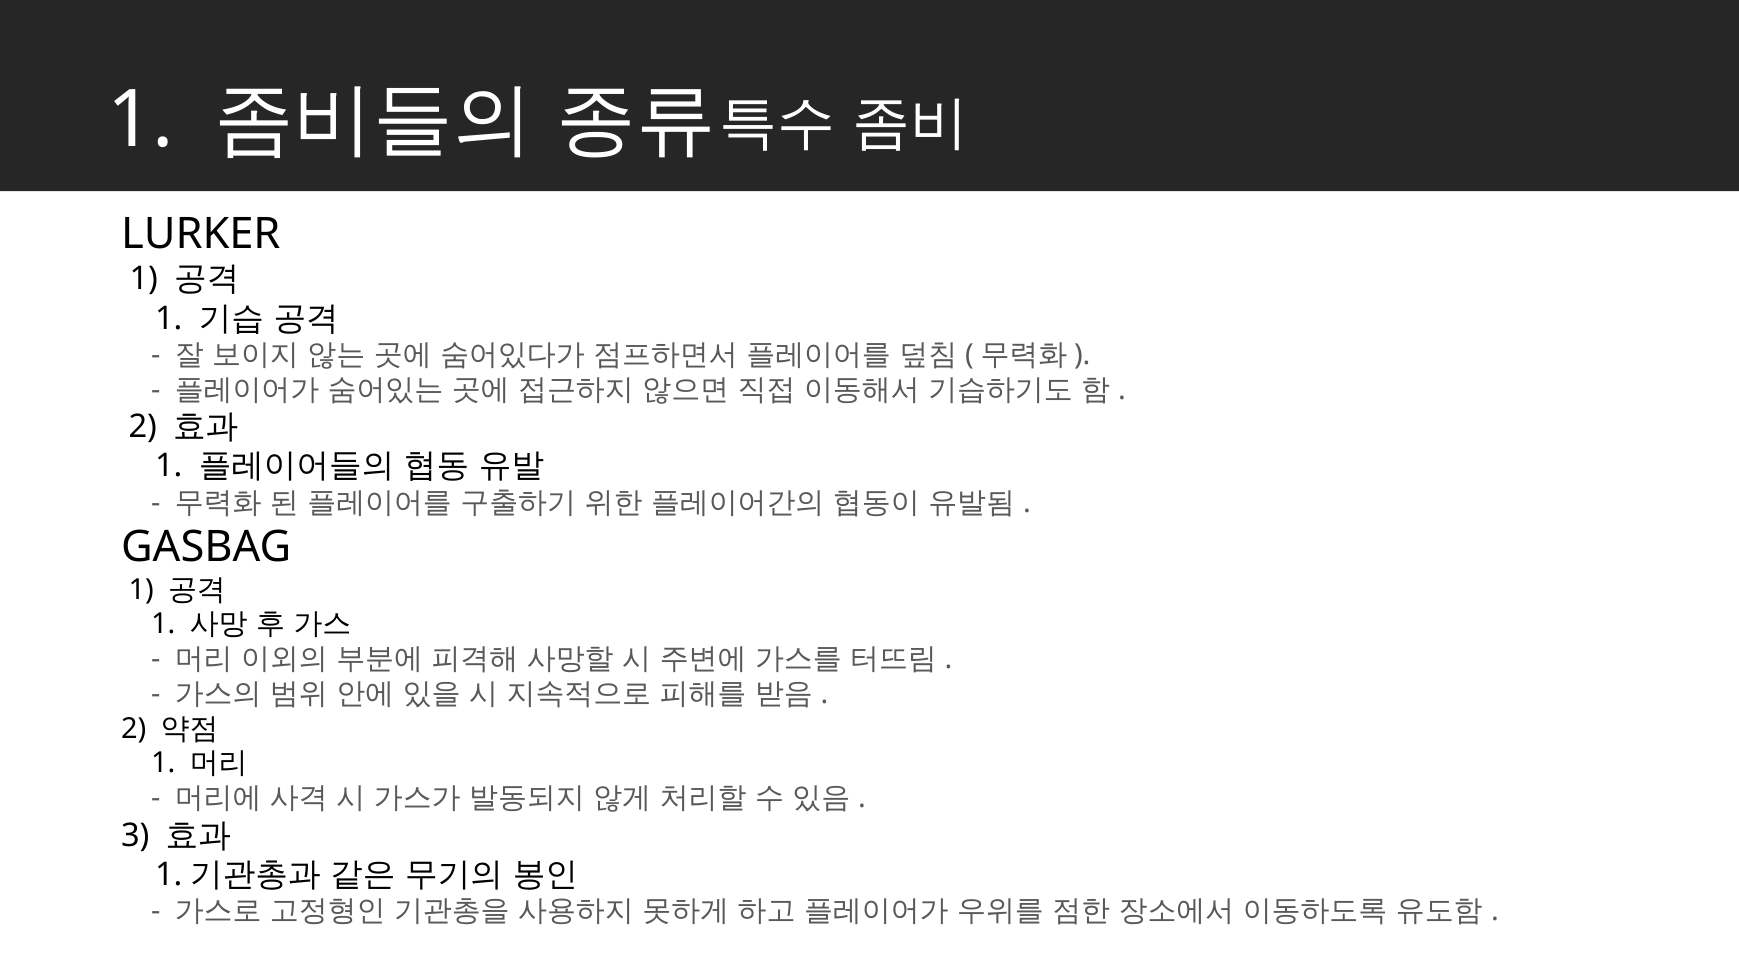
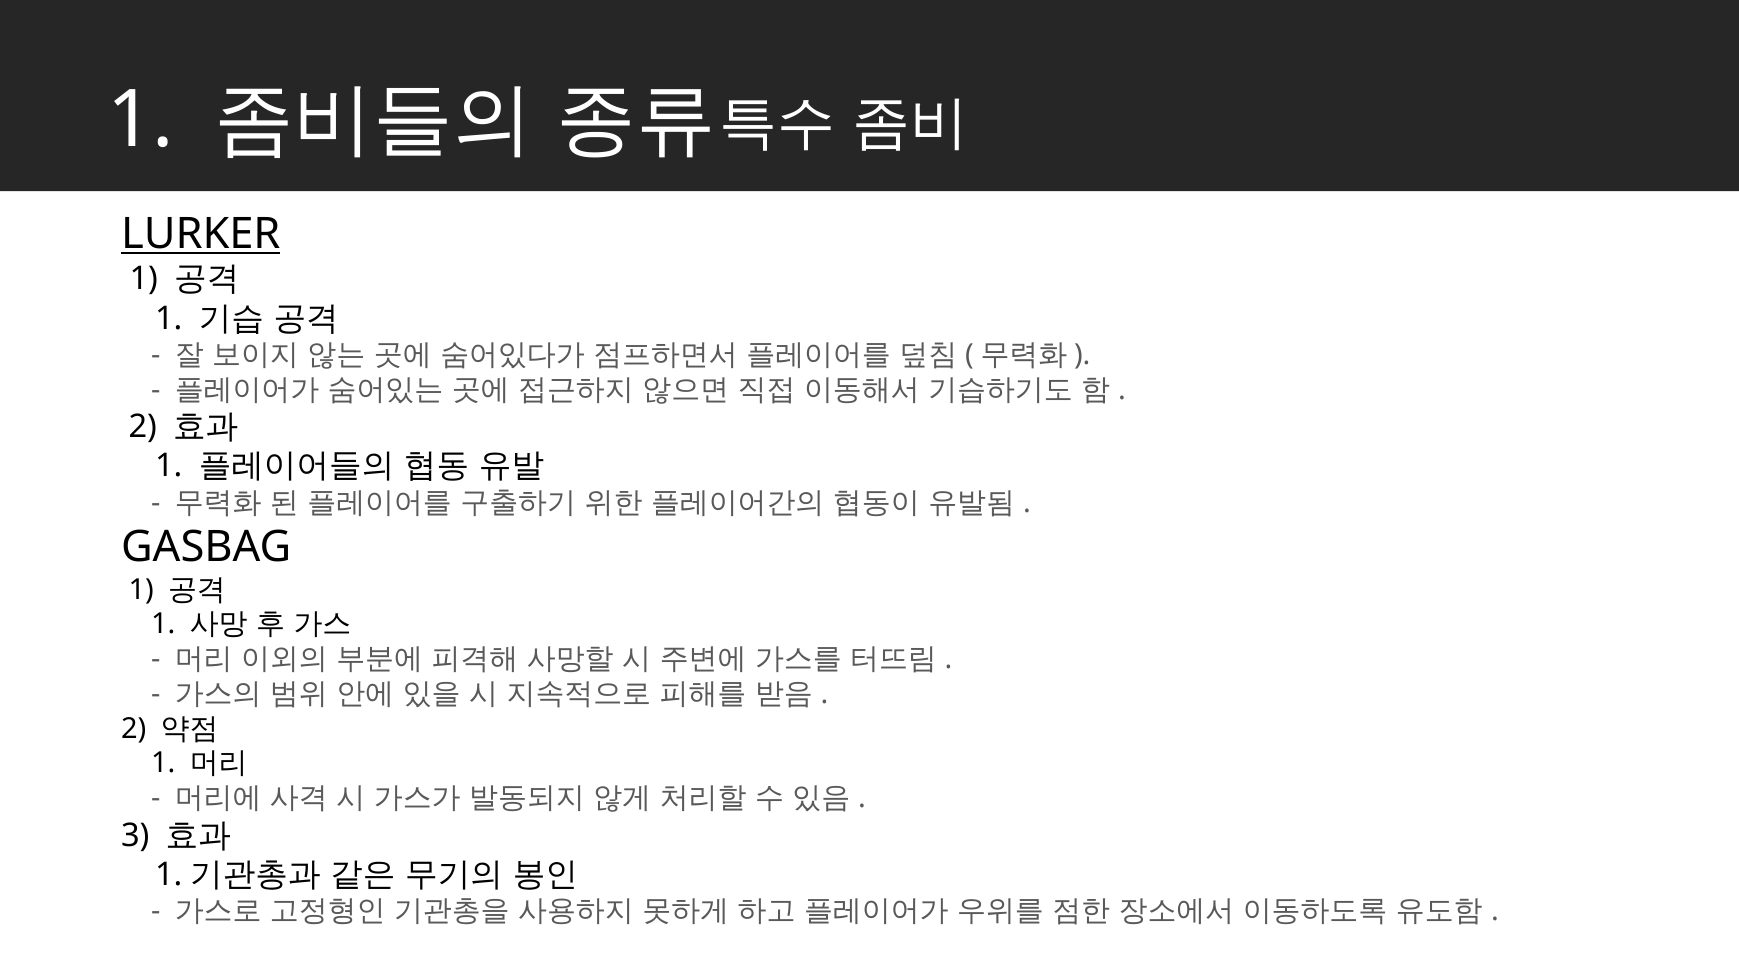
LURKER underline: none -> present (201, 234)
